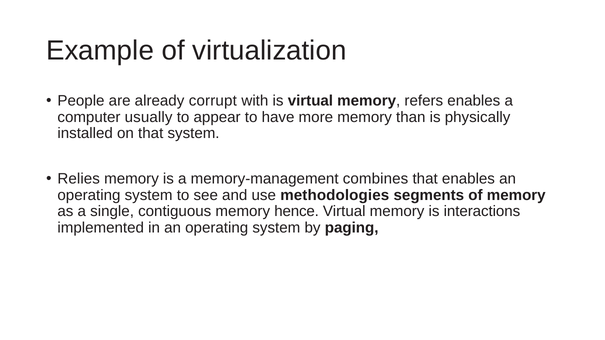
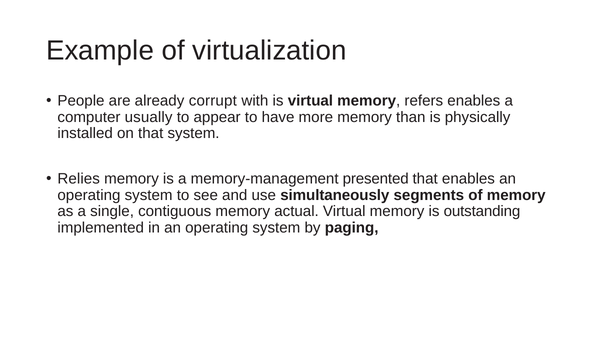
combines: combines -> presented (376, 179)
methodologies: methodologies -> simultaneously (335, 195)
hence: hence -> actual (297, 212)
interactions: interactions -> outstanding (482, 212)
